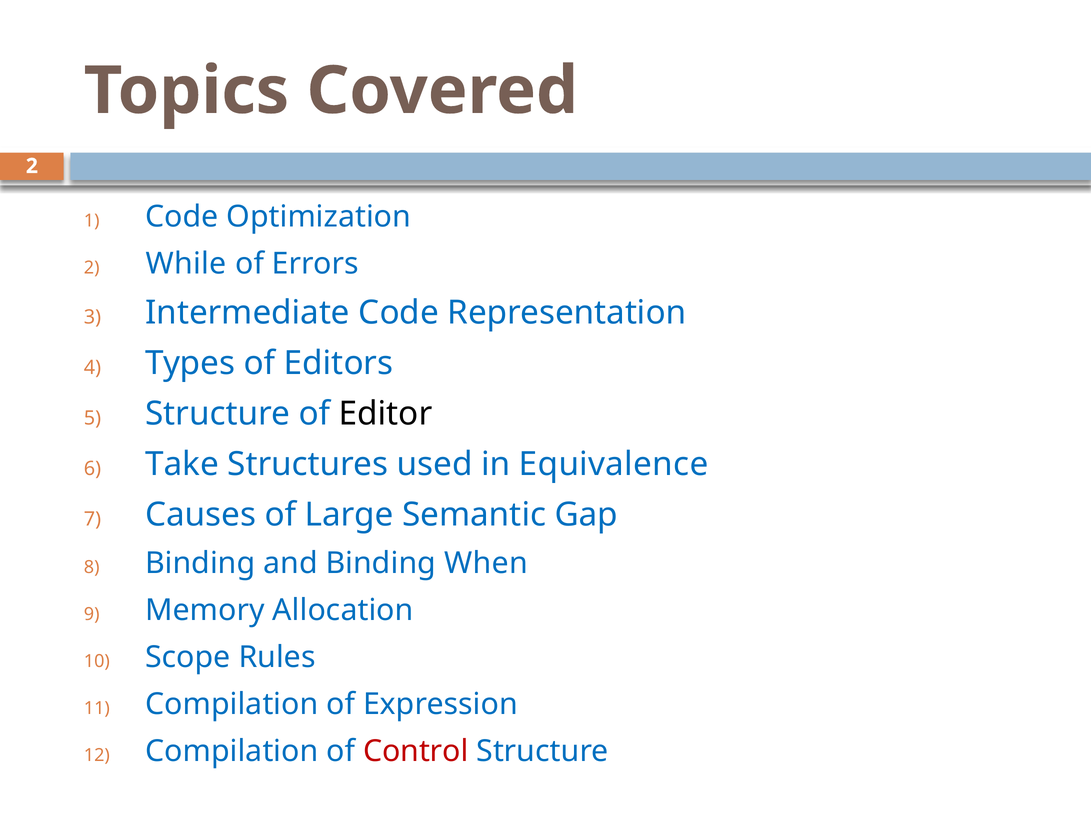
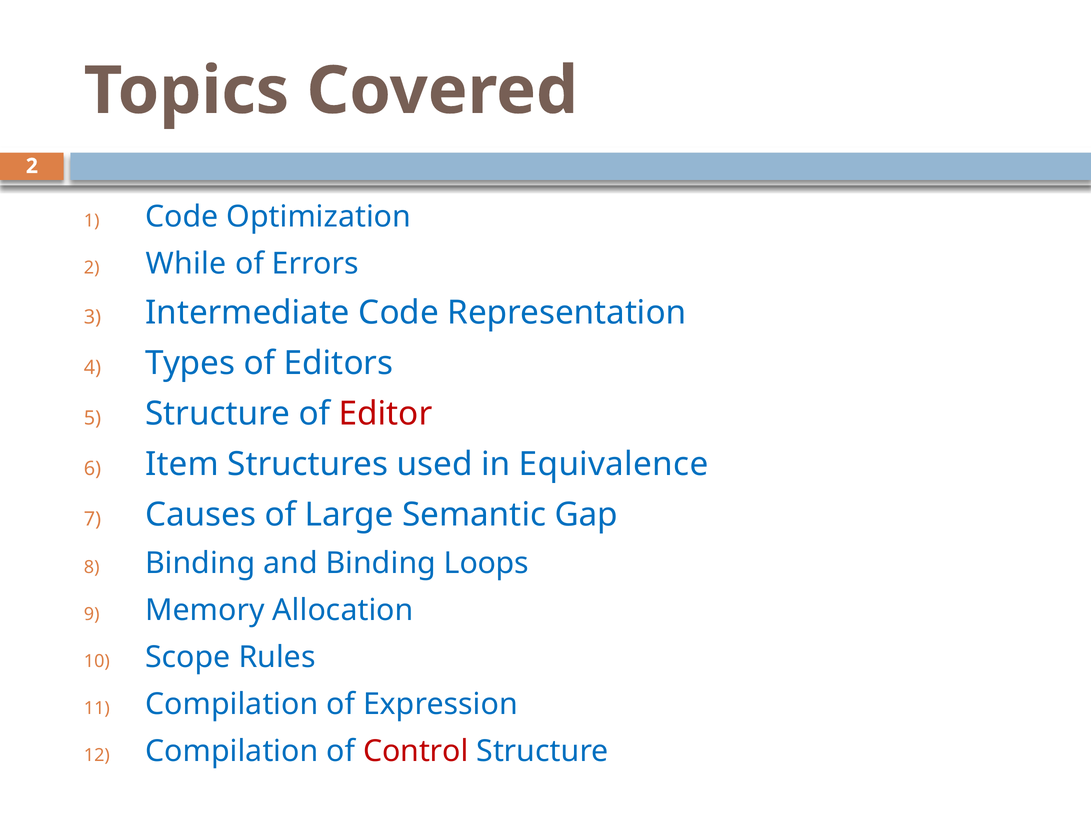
Editor colour: black -> red (386, 414)
Take: Take -> Item (182, 464)
When: When -> Loops (486, 564)
